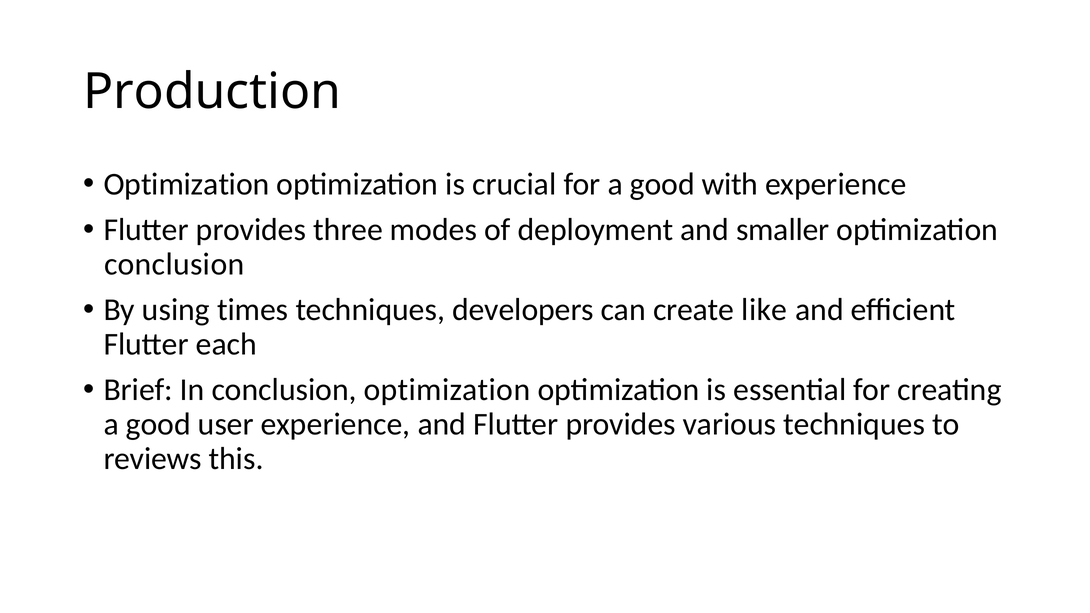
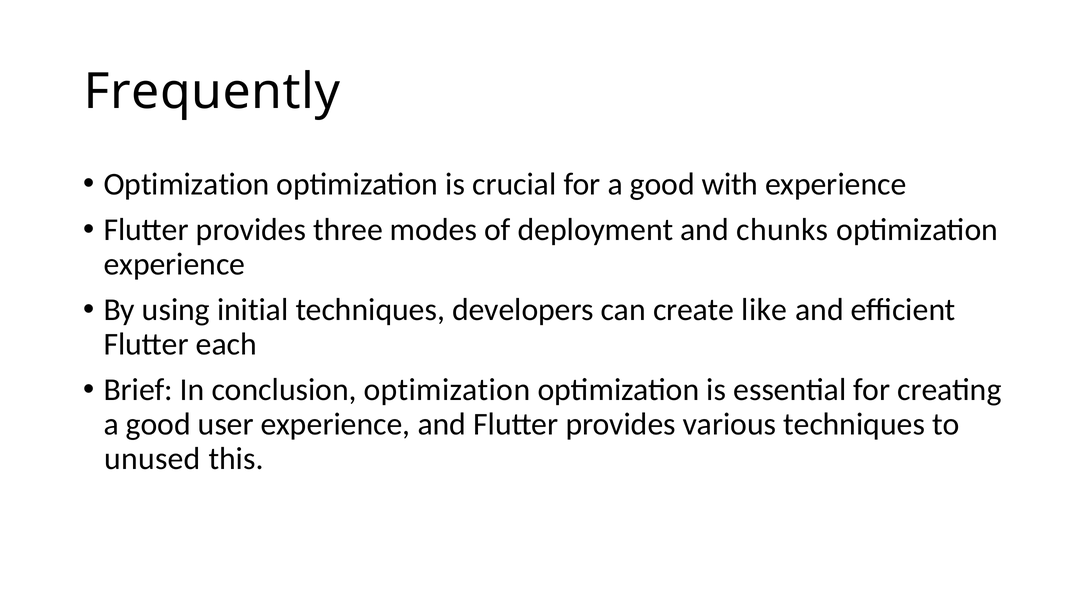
Production: Production -> Frequently (212, 92)
smaller: smaller -> chunks (782, 230)
conclusion: conclusion -> experience (174, 264)
times: times -> initial (253, 310)
reviews: reviews -> unused (152, 459)
